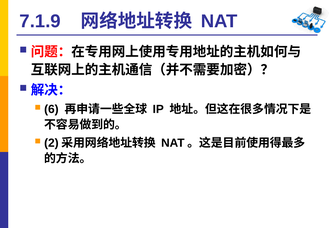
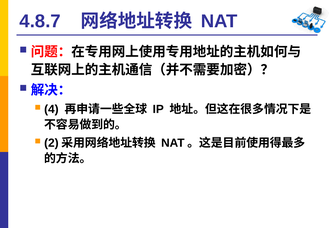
7.1.9: 7.1.9 -> 4.8.7 (40, 21)
6: 6 -> 4 (51, 109)
